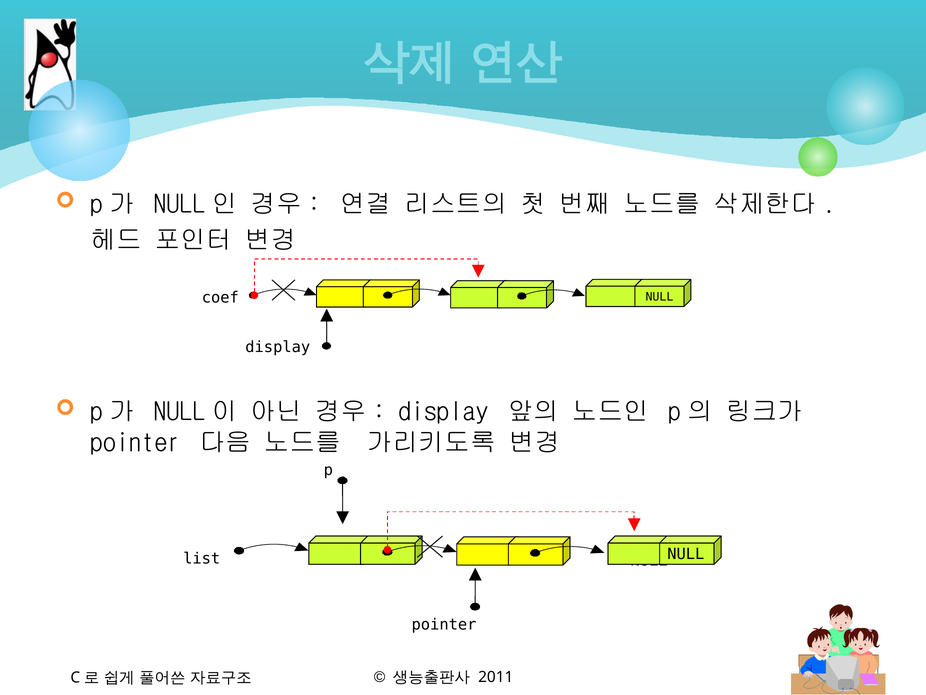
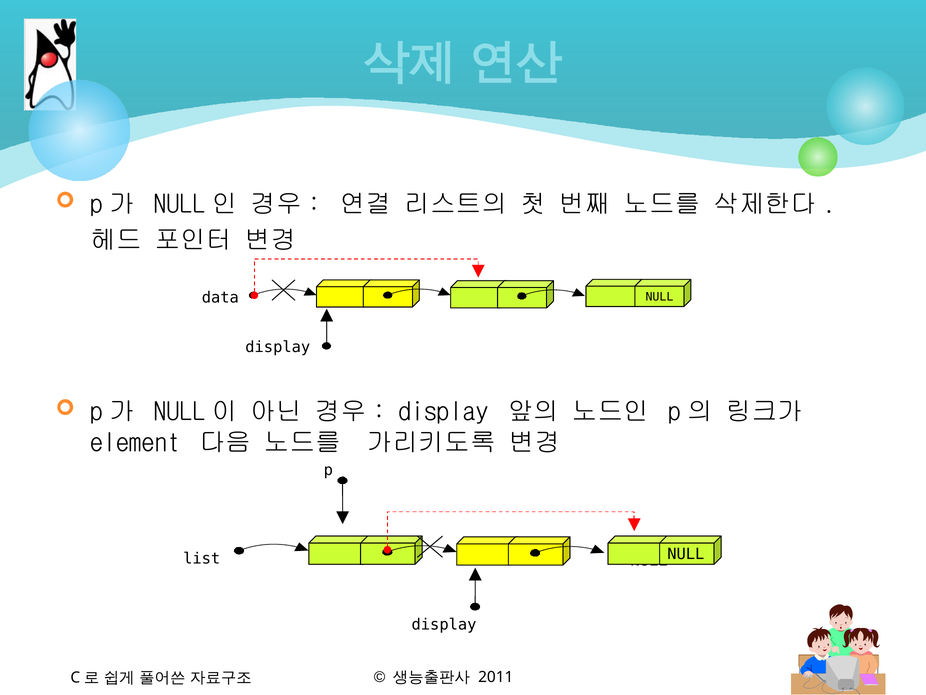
coef: coef -> data (220, 297)
pointer: pointer -> element (135, 442)
pointer: pointer -> display (444, 624)
